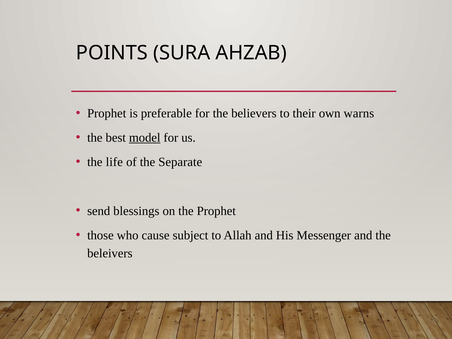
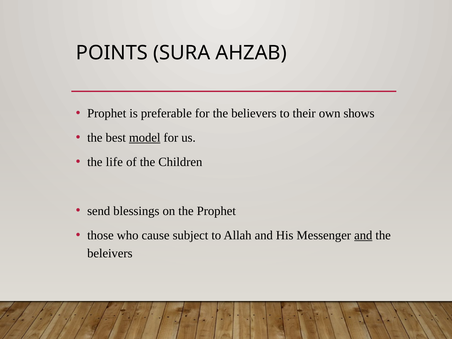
warns: warns -> shows (359, 113)
Separate: Separate -> Children (180, 162)
and underline: none -> present (363, 235)
